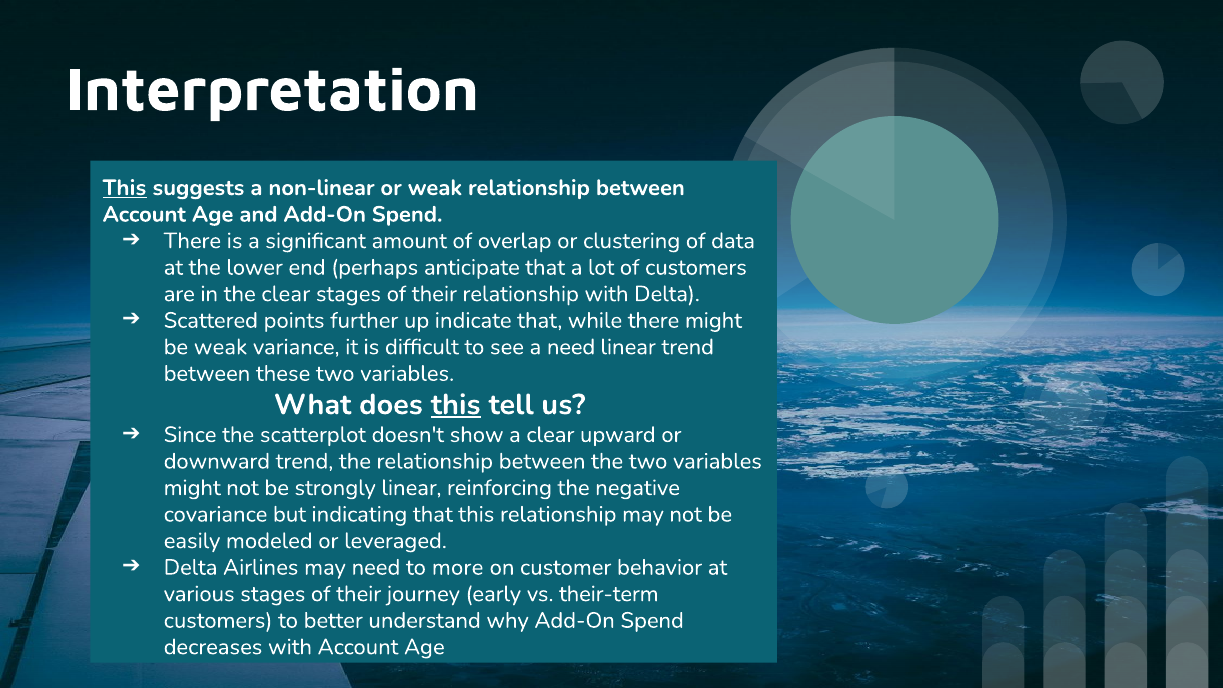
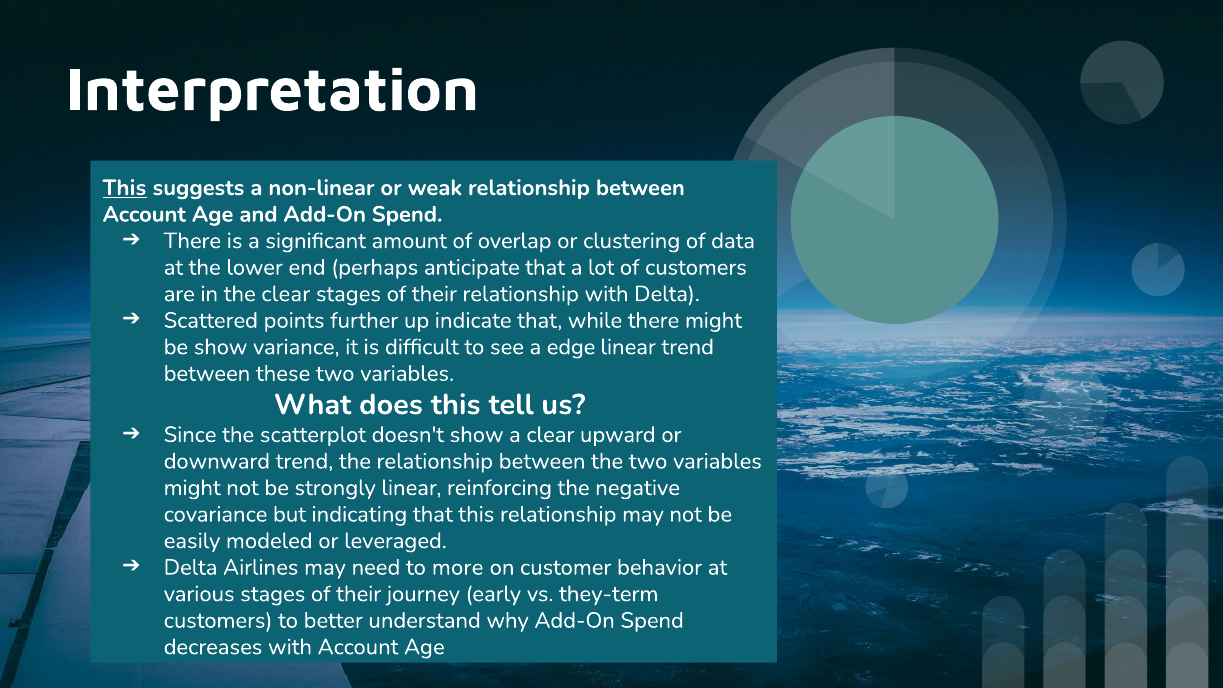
be weak: weak -> show (221, 347)
a need: need -> edge (571, 347)
this underline: present -> none (456, 405)
their-term: their-term -> they-term (609, 594)
